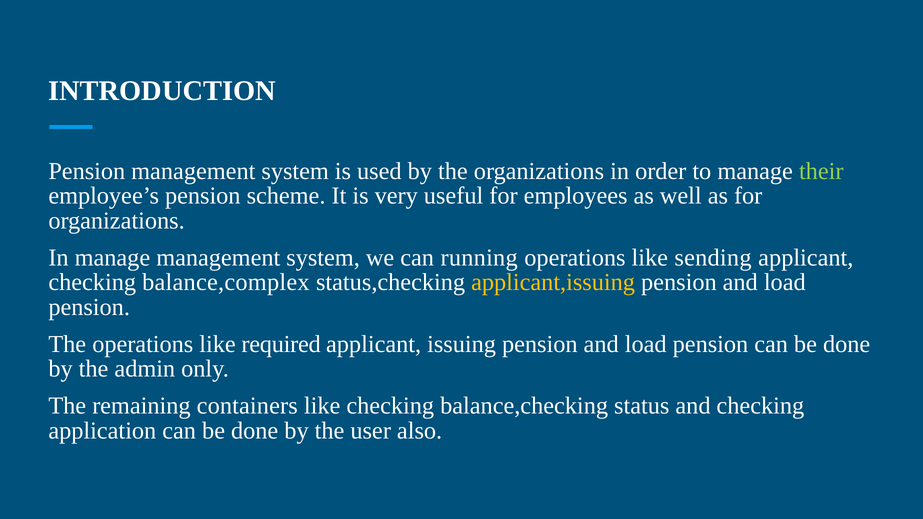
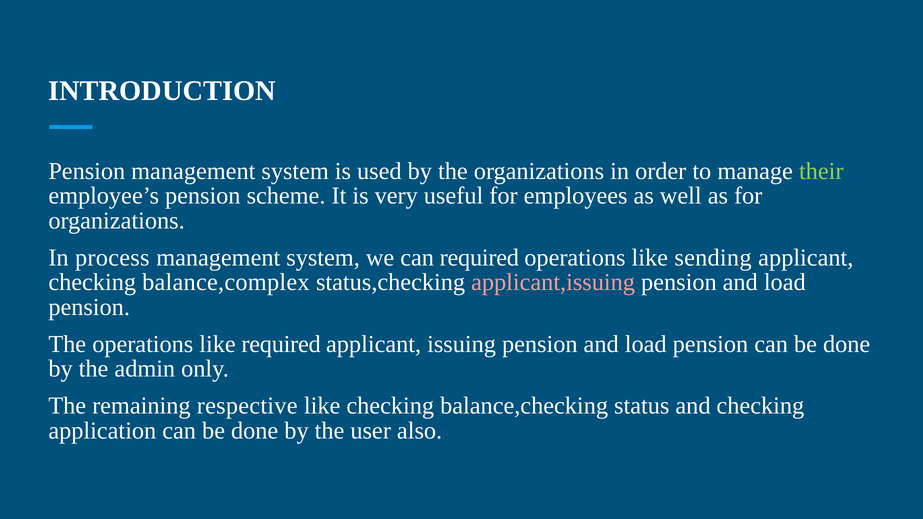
In manage: manage -> process (112, 258)
can running: running -> required (479, 258)
applicant,issuing colour: yellow -> pink (553, 282)
containers: containers -> respective (247, 406)
